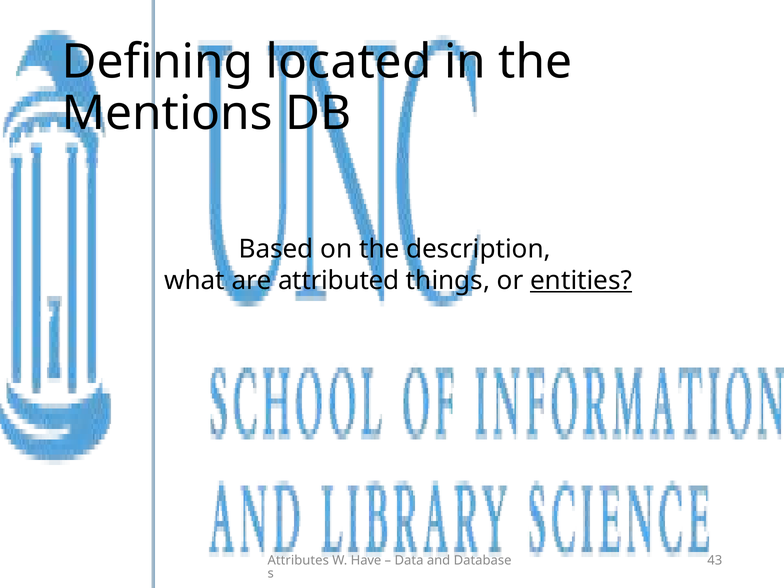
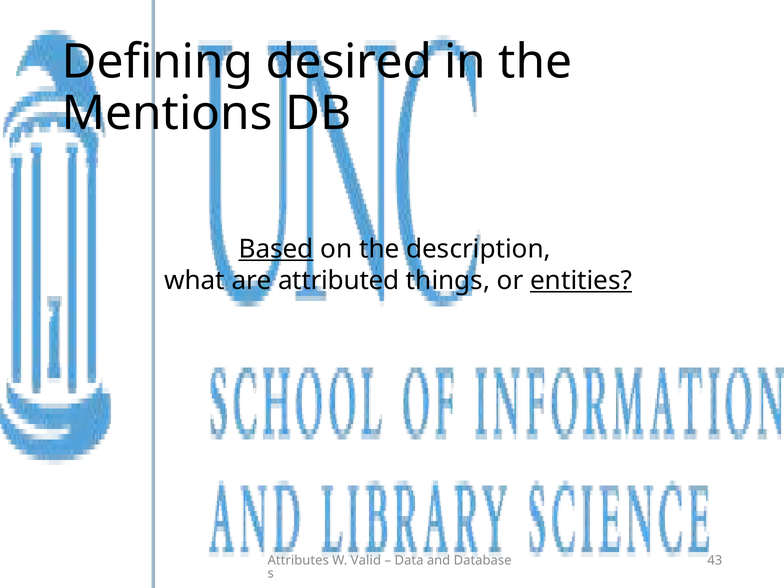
located: located -> desired (349, 62)
Based underline: none -> present (276, 249)
Have: Have -> Valid (366, 560)
